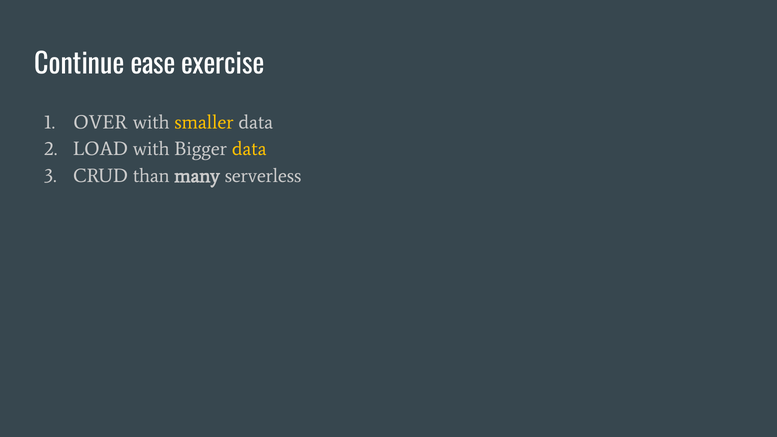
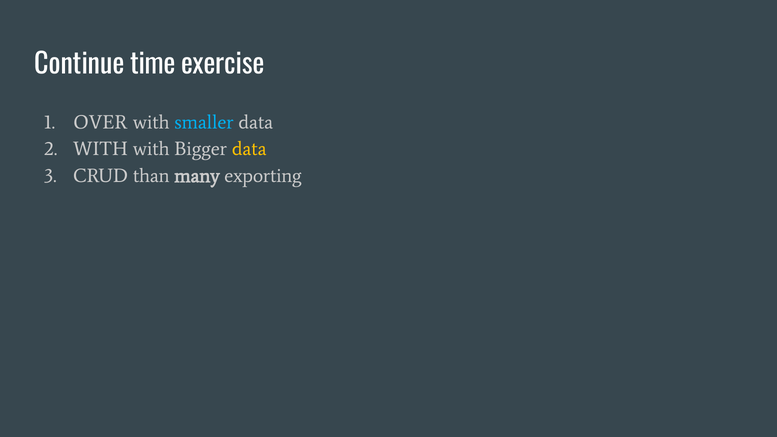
ease: ease -> time (153, 64)
smaller colour: yellow -> light blue (204, 122)
LOAD: LOAD -> WITH (100, 149)
serverless: serverless -> exporting (263, 176)
